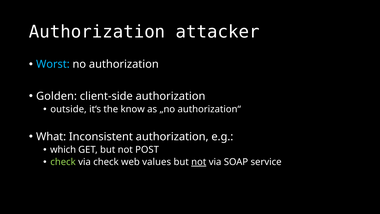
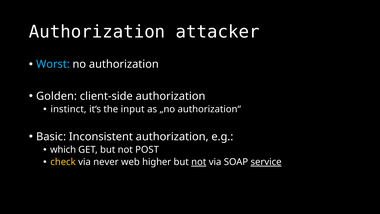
outside: outside -> instinct (68, 109)
know: know -> input (133, 109)
What: What -> Basic (51, 137)
check colour: light green -> yellow (63, 162)
via check: check -> never (106, 162)
values: values -> higher (157, 162)
service underline: none -> present (266, 162)
